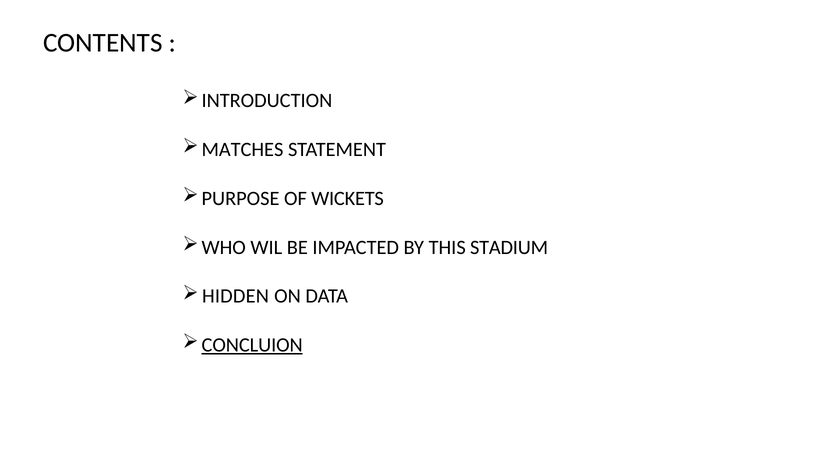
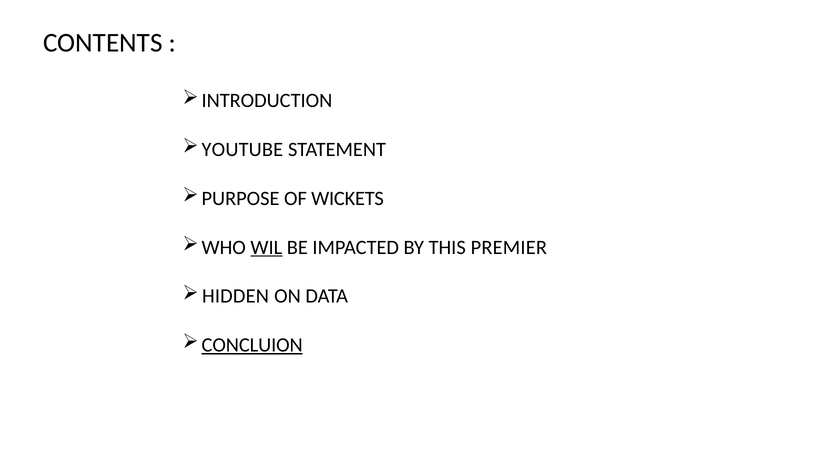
MATCHES: MATCHES -> YOUTUBE (242, 150)
WIL underline: none -> present (266, 248)
STADIUM: STADIUM -> PREMIER (509, 248)
